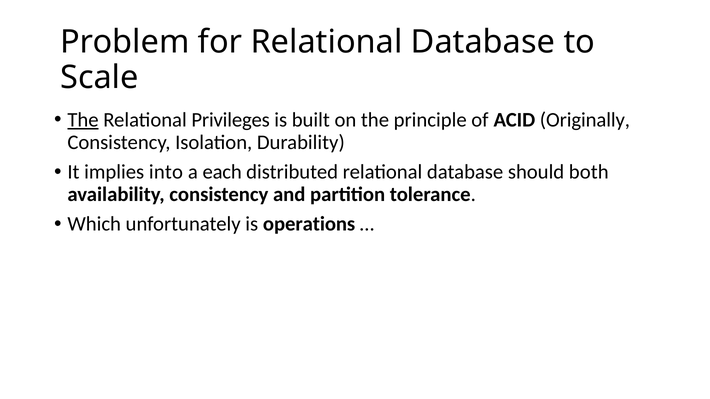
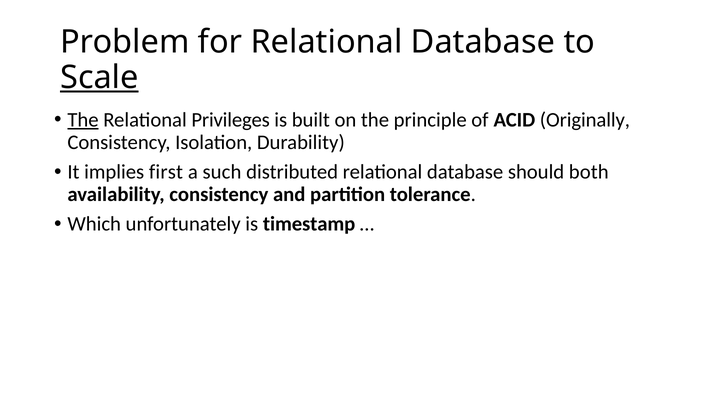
Scale underline: none -> present (99, 77)
into: into -> first (166, 172)
each: each -> such (222, 172)
operations: operations -> timestamp (309, 224)
